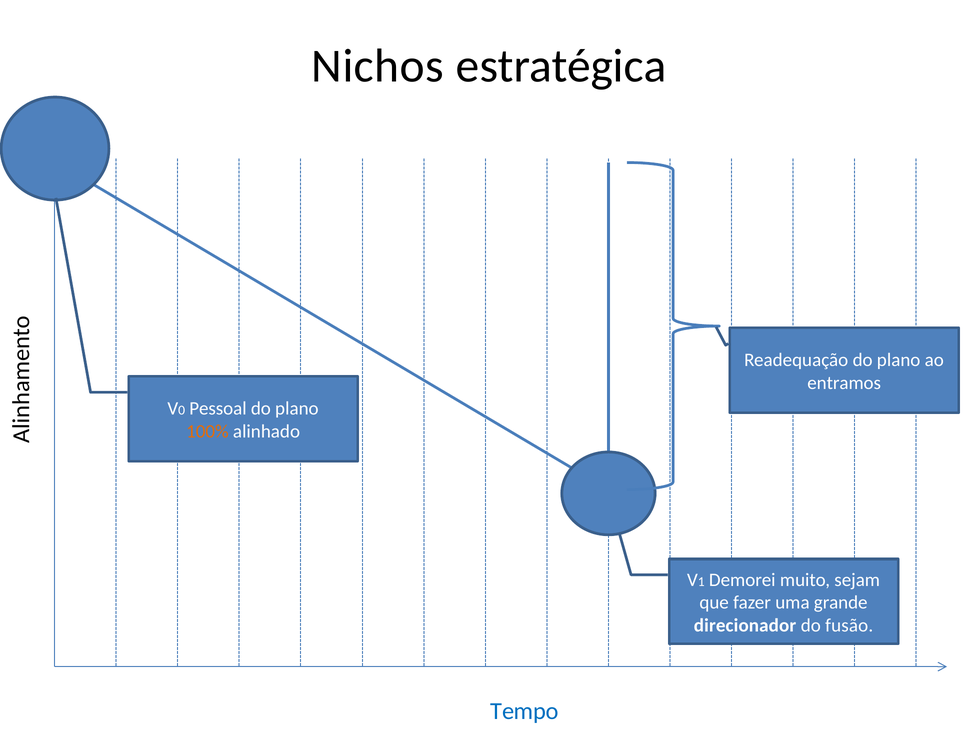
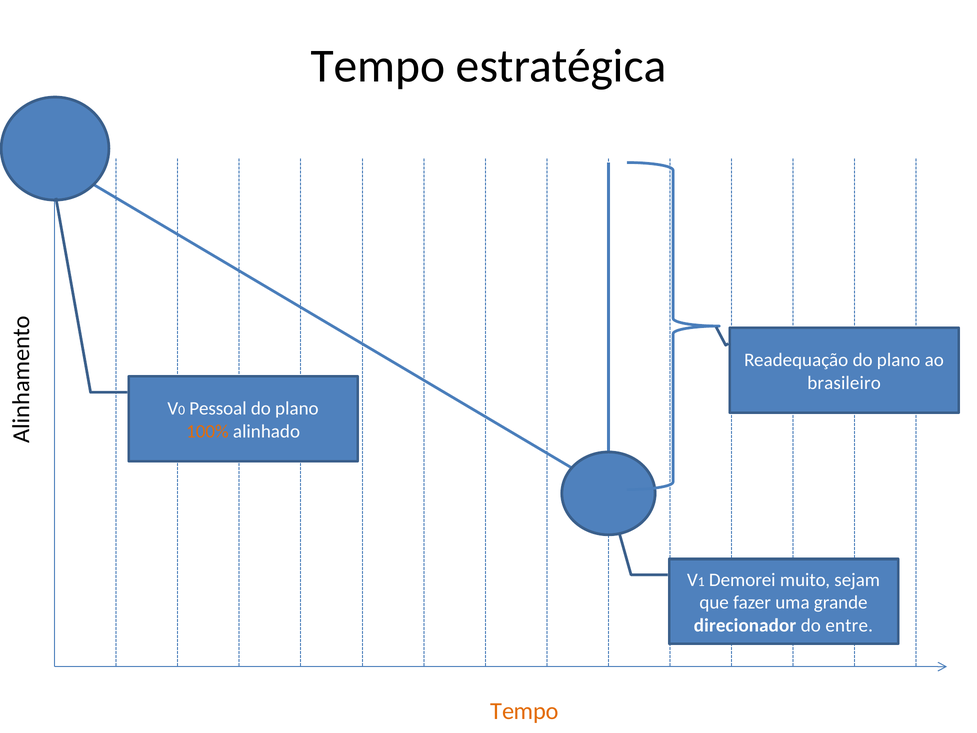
Nichos: Nichos -> Tempo (378, 66)
entramos: entramos -> brasileiro (844, 383)
fusão: fusão -> entre (849, 625)
Tempo colour: blue -> orange (525, 711)
